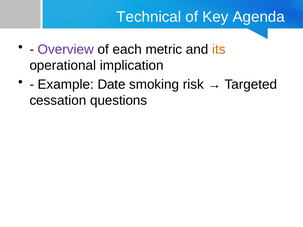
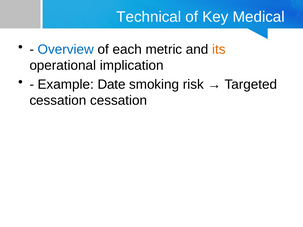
Agenda: Agenda -> Medical (259, 17)
Overview colour: purple -> blue (66, 49)
cessation questions: questions -> cessation (119, 101)
